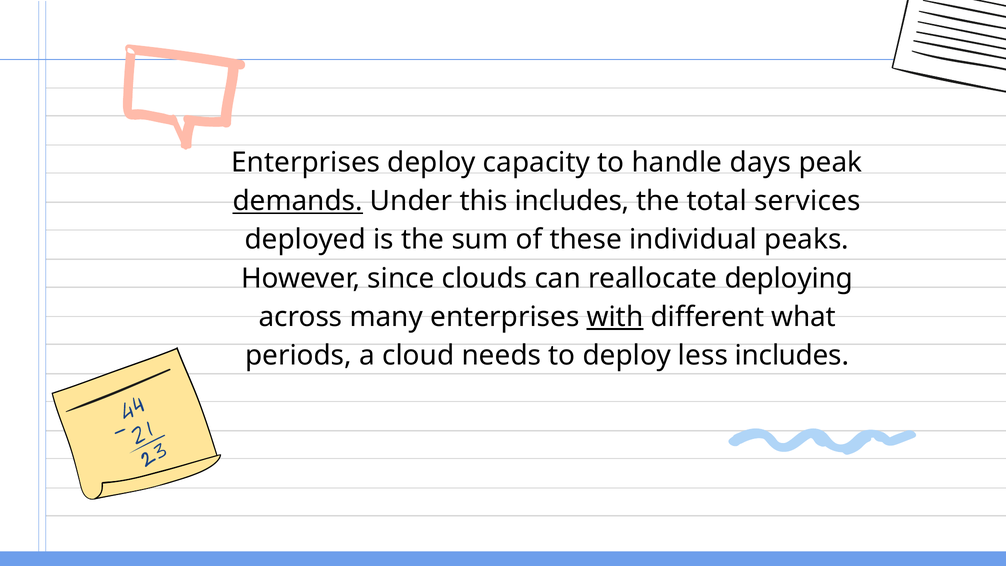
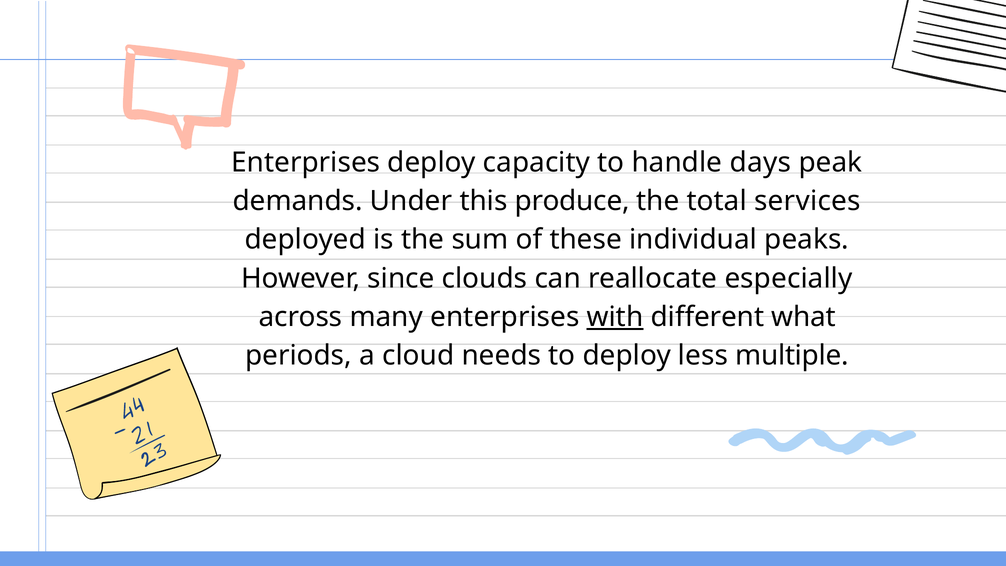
demands underline: present -> none (298, 201)
this includes: includes -> produce (572, 201)
deploying: deploying -> especially (788, 278)
less includes: includes -> multiple (792, 355)
